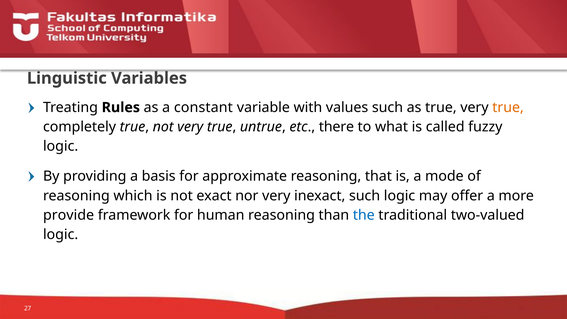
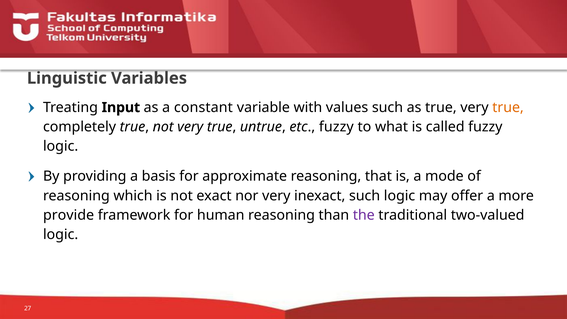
Rules: Rules -> Input (121, 107)
etc there: there -> fuzzy (336, 127)
the colour: blue -> purple (364, 215)
